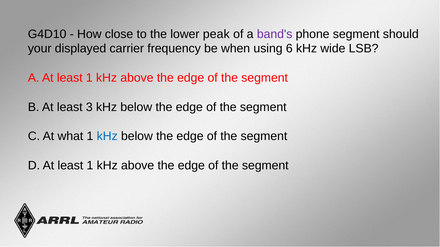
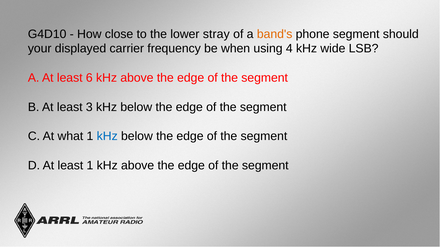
peak: peak -> stray (216, 34)
band's colour: purple -> orange (275, 34)
6: 6 -> 4 (289, 49)
A At least 1: 1 -> 6 (89, 78)
